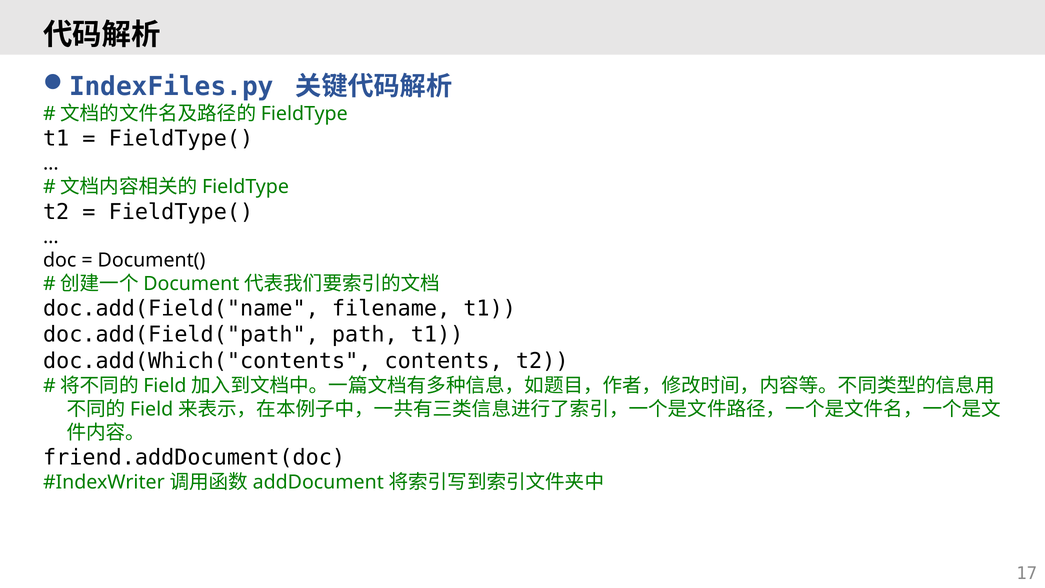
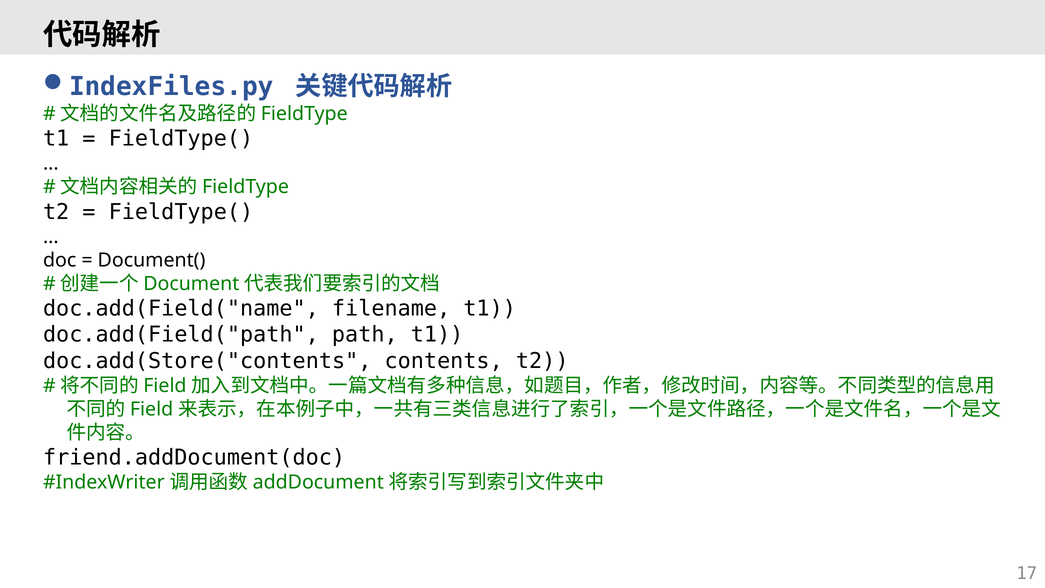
doc.add(Which("contents: doc.add(Which("contents -> doc.add(Store("contents (207, 361)
